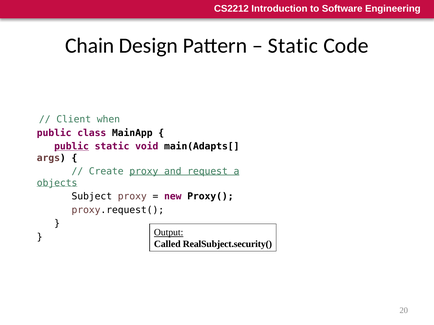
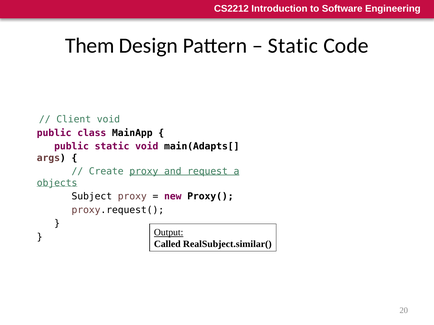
Chain: Chain -> Them (90, 46)
Client when: when -> void (108, 120)
public underline: present -> none (72, 147)
RealSubject.security(: RealSubject.security( -> RealSubject.similar( (227, 244)
